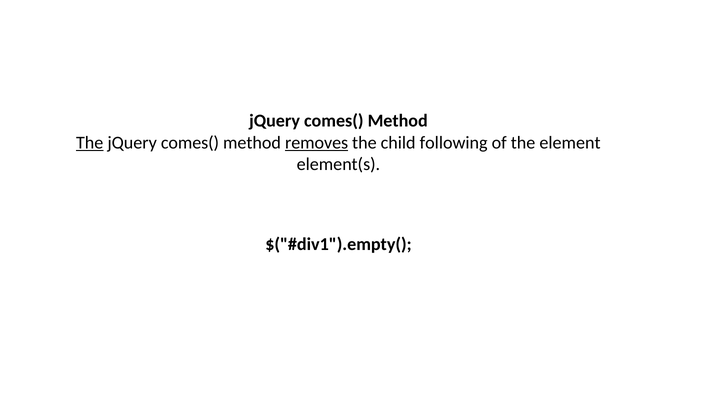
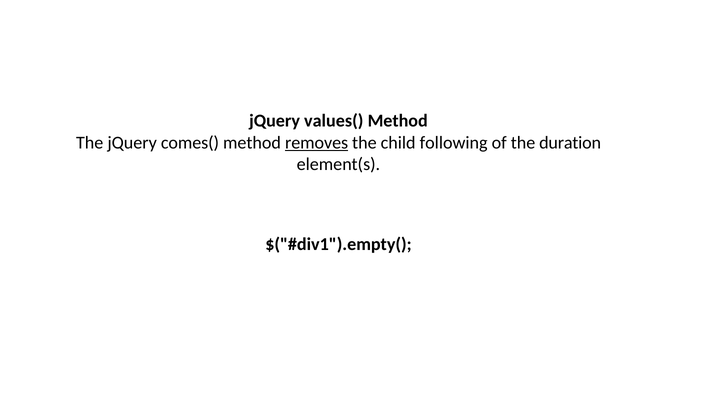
comes(: comes( -> values( (334, 121)
The underline: present -> none (90, 143)
element: element -> duration (570, 143)
